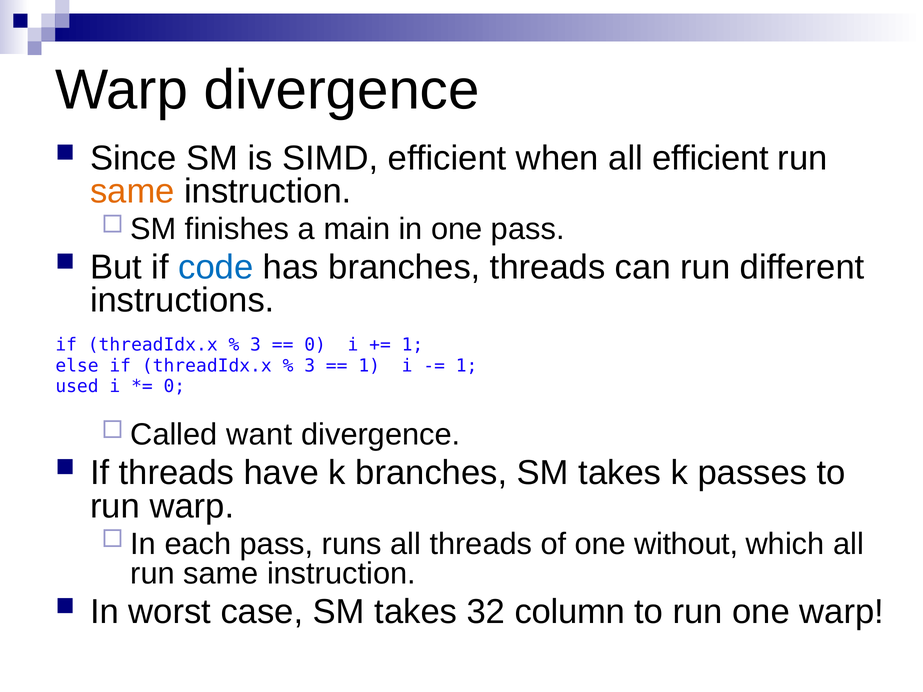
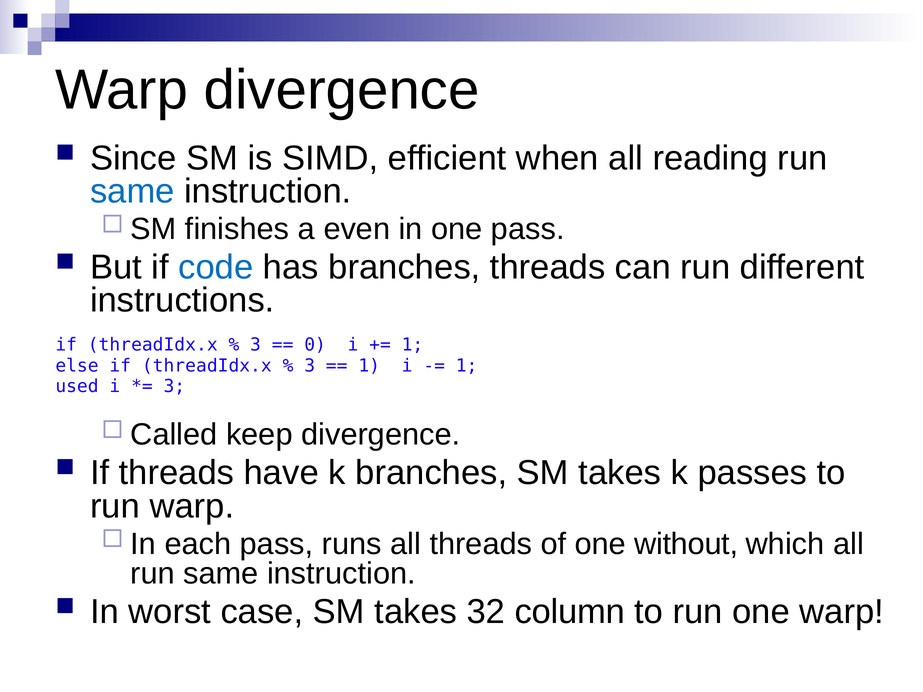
all efficient: efficient -> reading (710, 158)
same colour: orange -> blue (132, 191)
main: main -> even (357, 229)
0: 0 -> 3 (174, 387)
want: want -> keep (259, 435)
